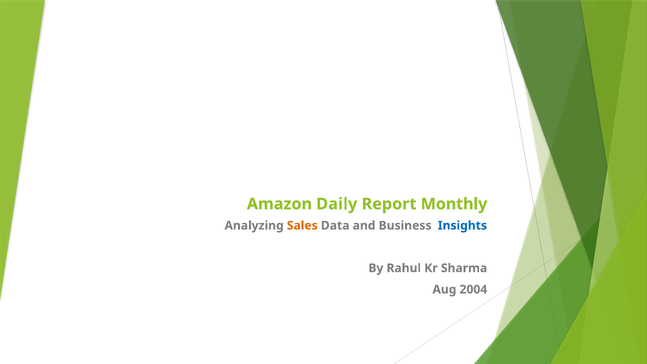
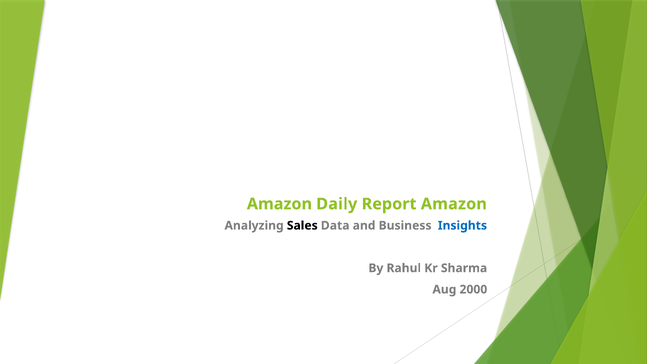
Report Monthly: Monthly -> Amazon (454, 204)
Sales colour: orange -> black (302, 226)
2004: 2004 -> 2000 (473, 289)
